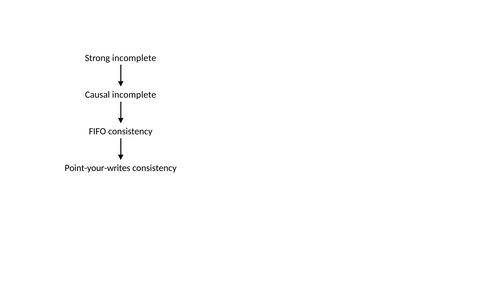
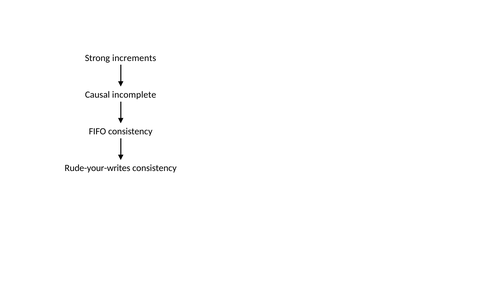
Strong incomplete: incomplete -> increments (134, 58)
Point-your-writes: Point-your-writes -> Rude-your-writes (97, 168)
